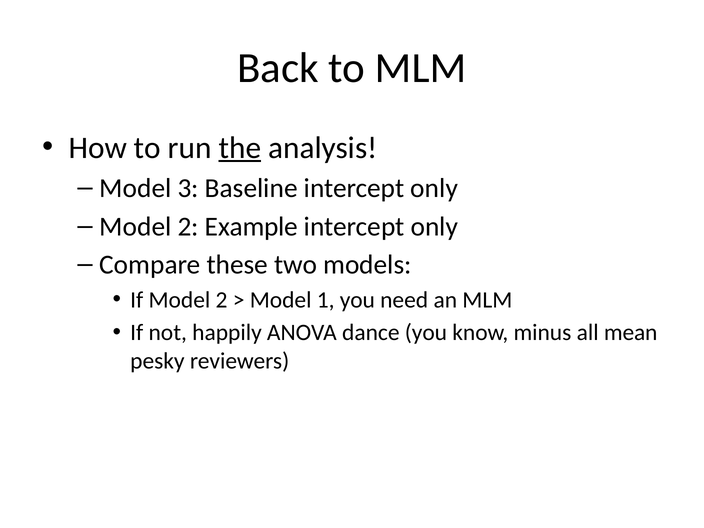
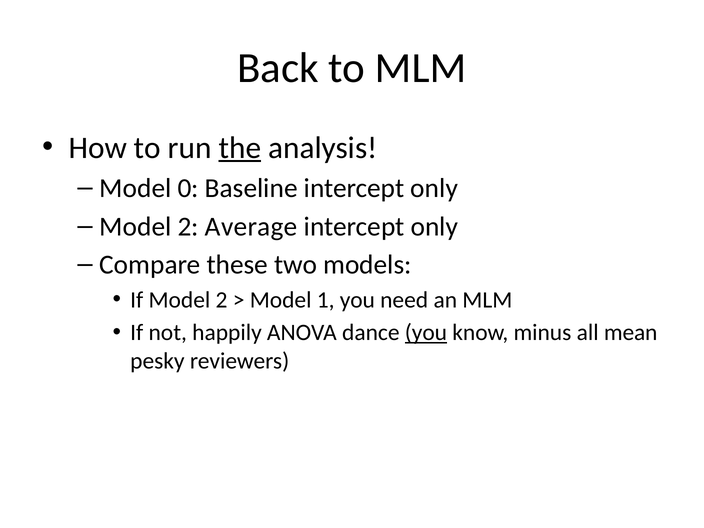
3: 3 -> 0 (188, 188)
Example: Example -> Average (251, 226)
you underline: none -> present (426, 333)
